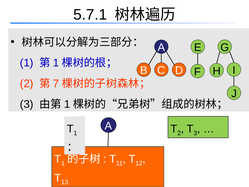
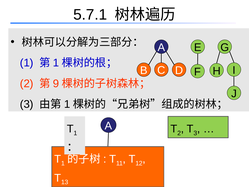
7: 7 -> 9 (56, 84)
